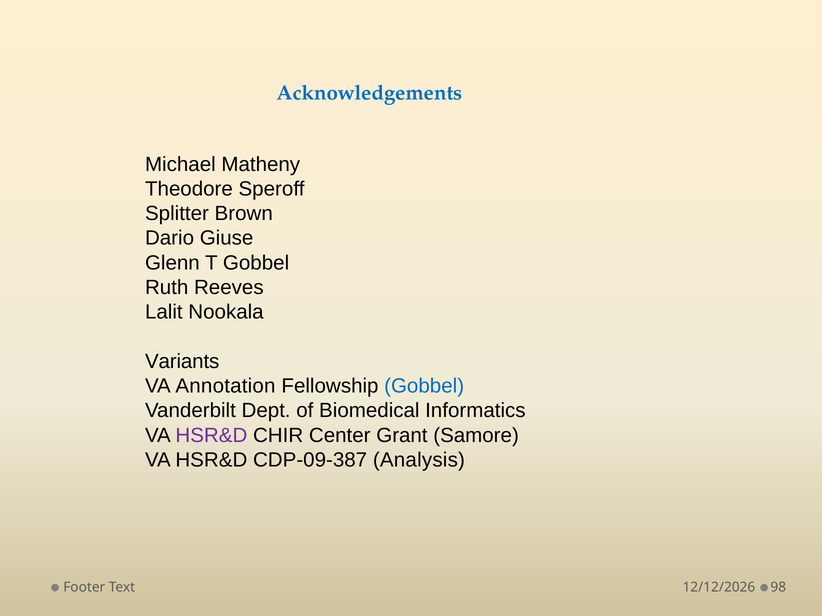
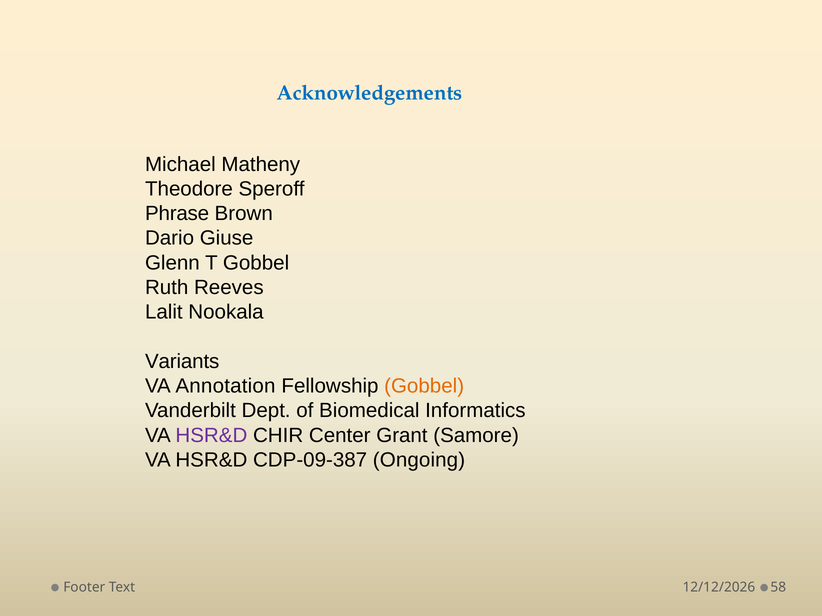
Splitter: Splitter -> Phrase (177, 214)
Gobbel colour: blue -> orange (424, 386)
Analysis: Analysis -> Ongoing (419, 460)
98: 98 -> 58 (778, 588)
